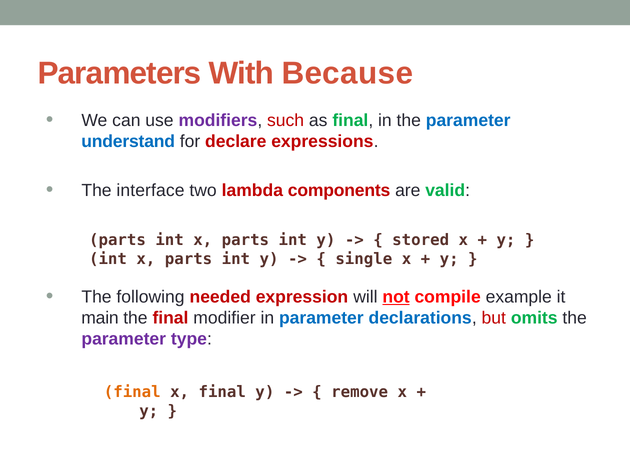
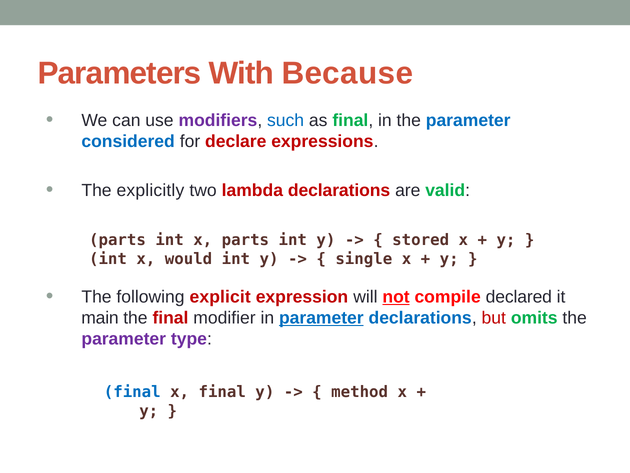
such colour: red -> blue (286, 120)
understand: understand -> considered (128, 141)
interface: interface -> explicitly (150, 190)
lambda components: components -> declarations (339, 190)
parts: parts -> would (189, 259)
needed: needed -> explicit (220, 297)
example: example -> declared (519, 297)
parameter underline: none -> present (321, 318)
final colour: orange -> blue (132, 392)
remove: remove -> method (360, 392)
